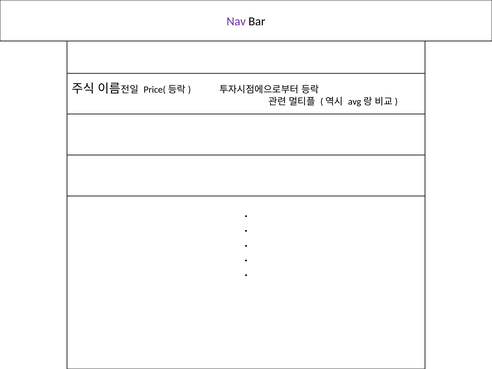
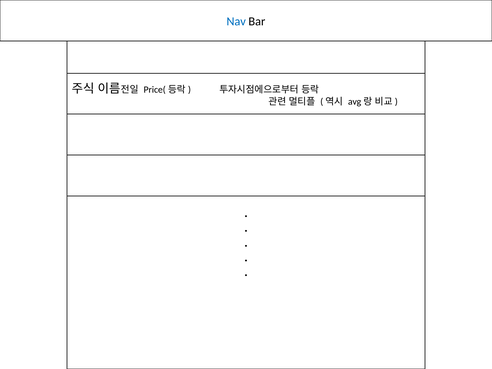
Nav colour: purple -> blue (236, 21)
